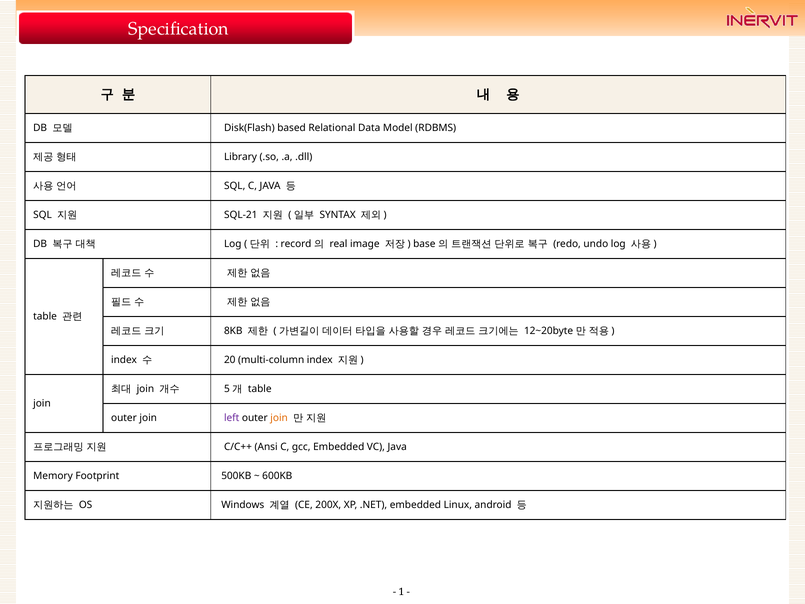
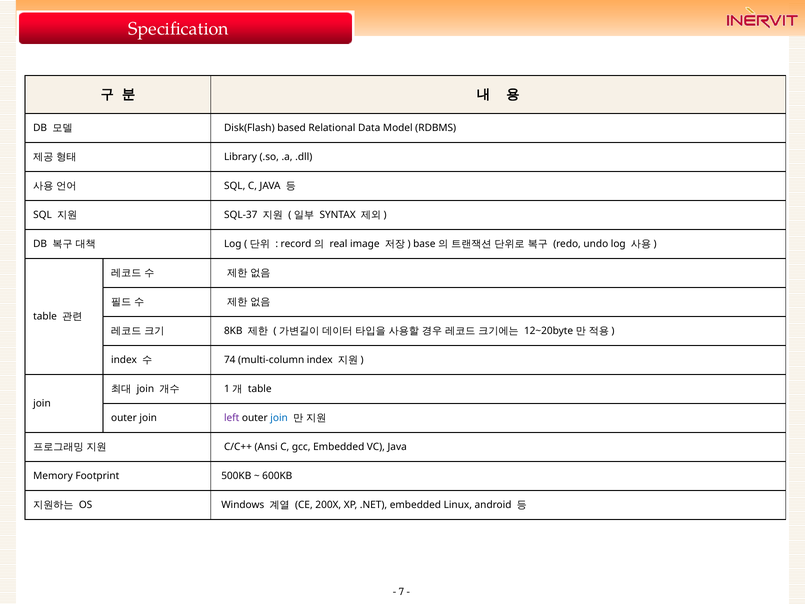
SQL-21: SQL-21 -> SQL-37 (241, 215)
20: 20 -> 74 (230, 360)
5: 5 -> 1 (227, 389)
join colour: orange -> blue (279, 418)
1: 1 -> 7 (401, 592)
